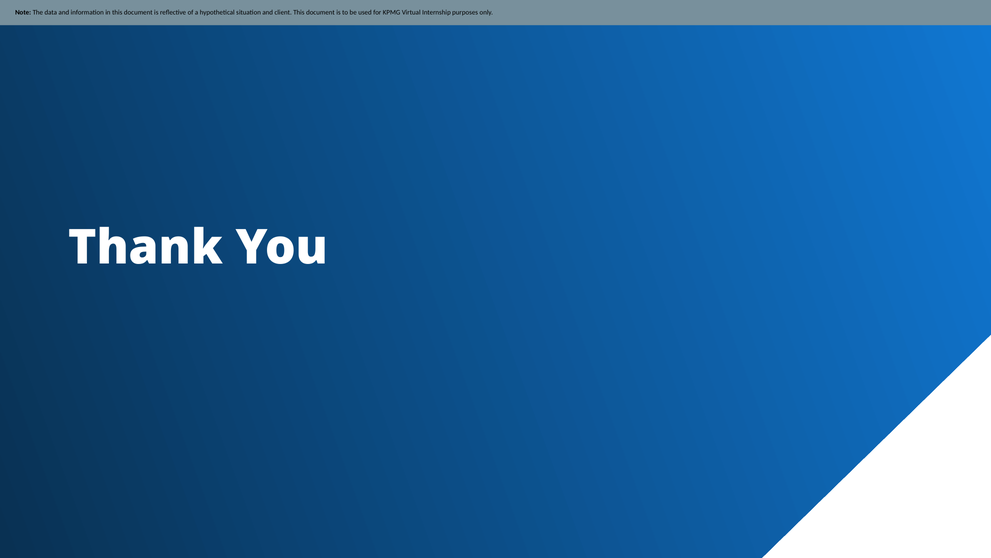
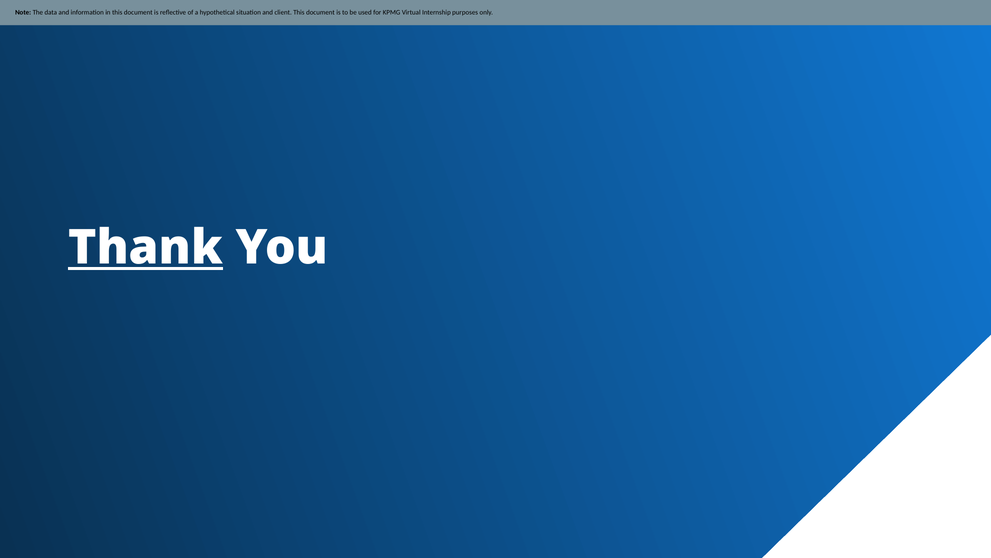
Thank underline: none -> present (146, 248)
